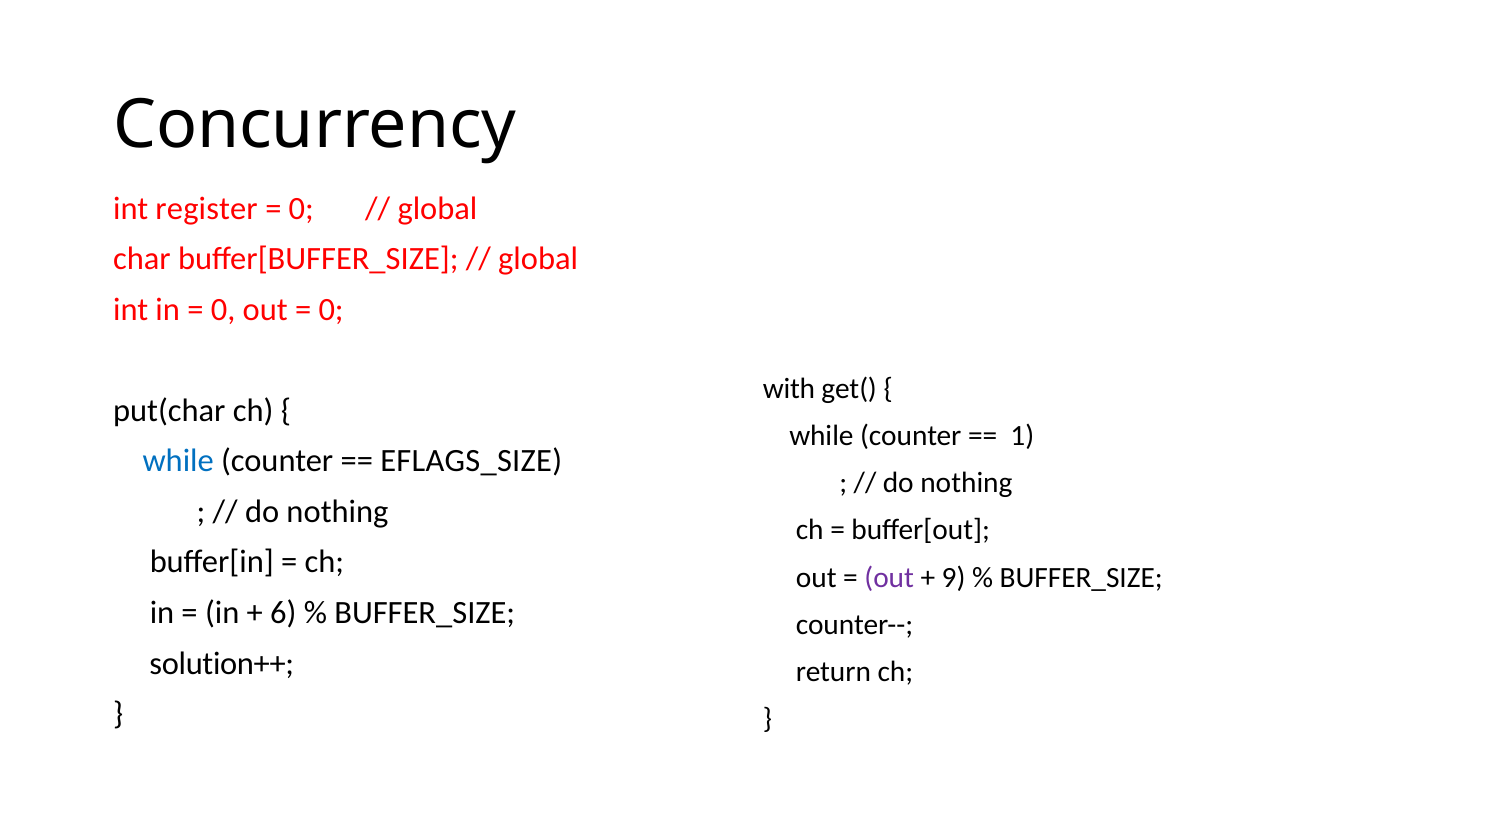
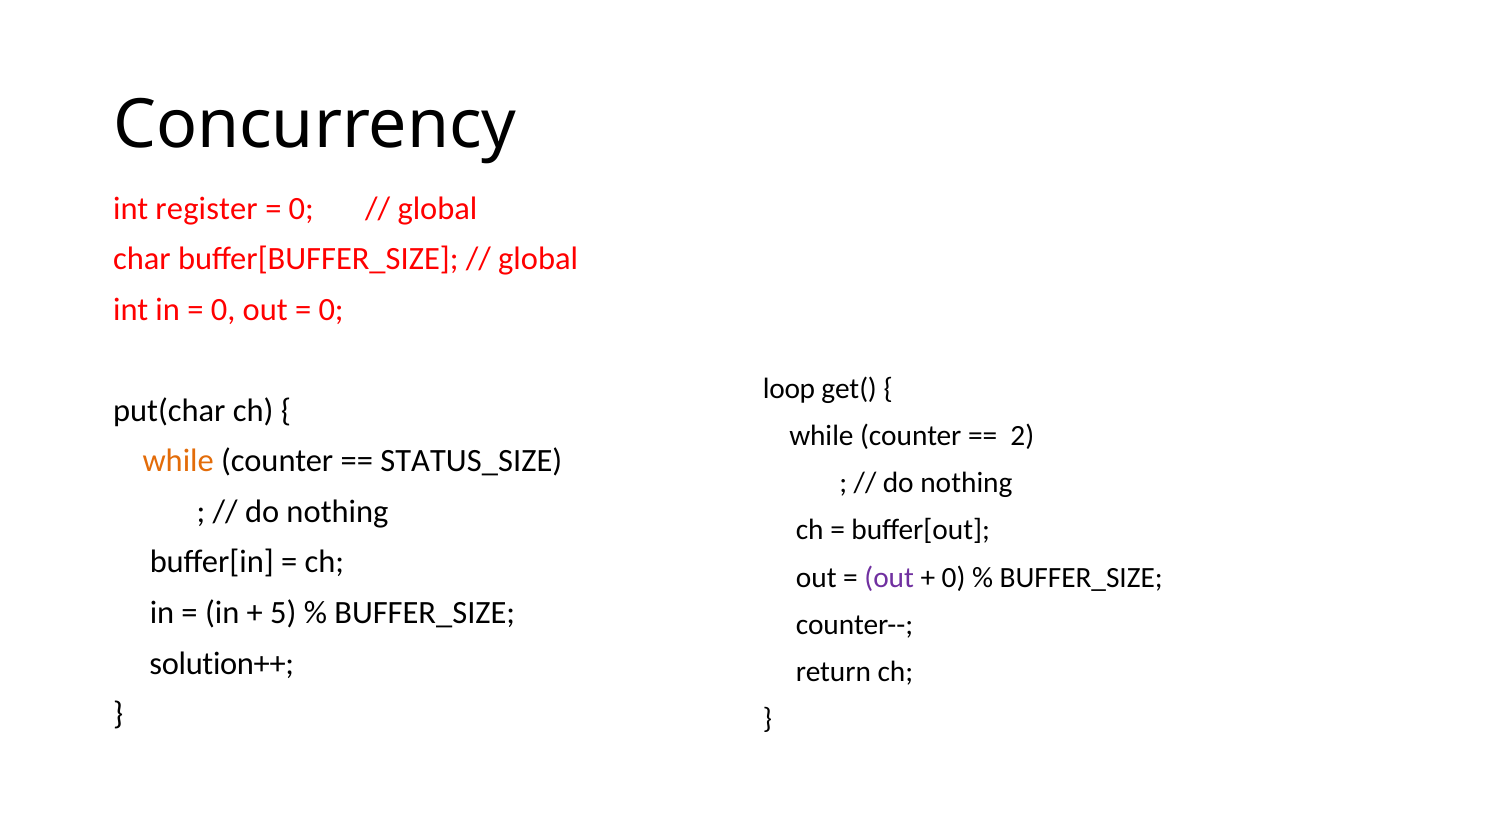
with: with -> loop (789, 389)
1: 1 -> 2 (1022, 436)
while colour: blue -> orange (178, 461)
EFLAGS_SIZE: EFLAGS_SIZE -> STATUS_SIZE (471, 461)
9: 9 -> 0 (954, 578)
6: 6 -> 5 (283, 613)
